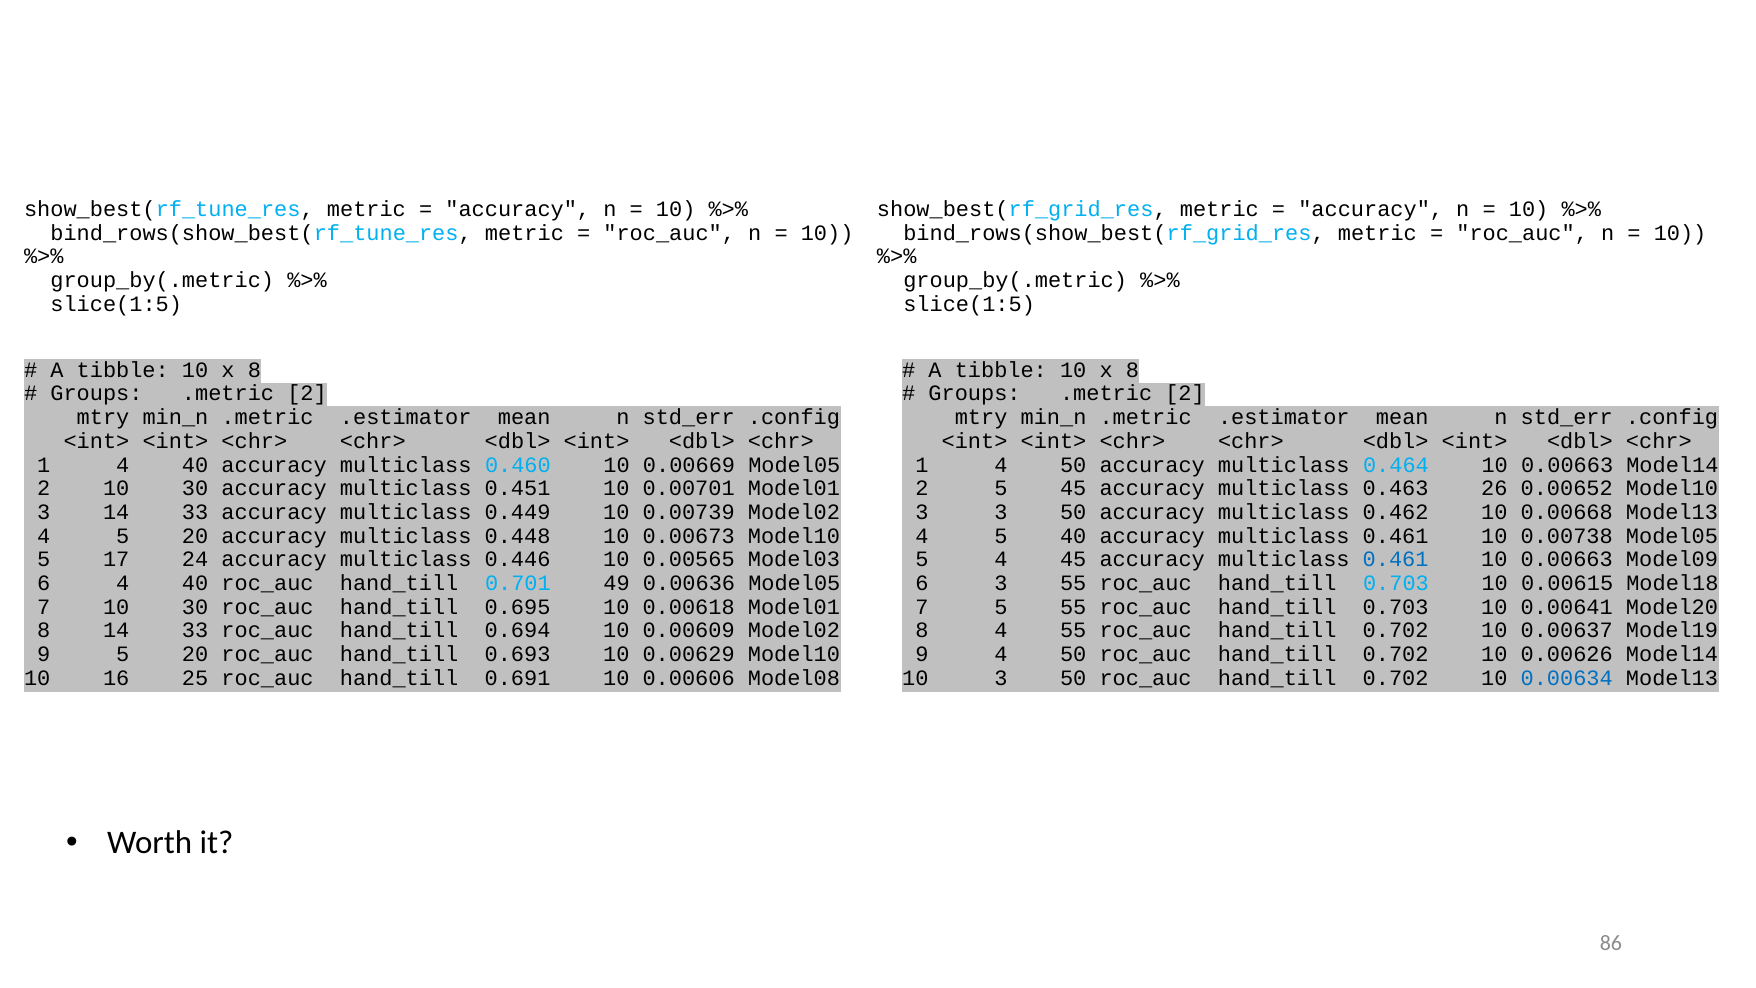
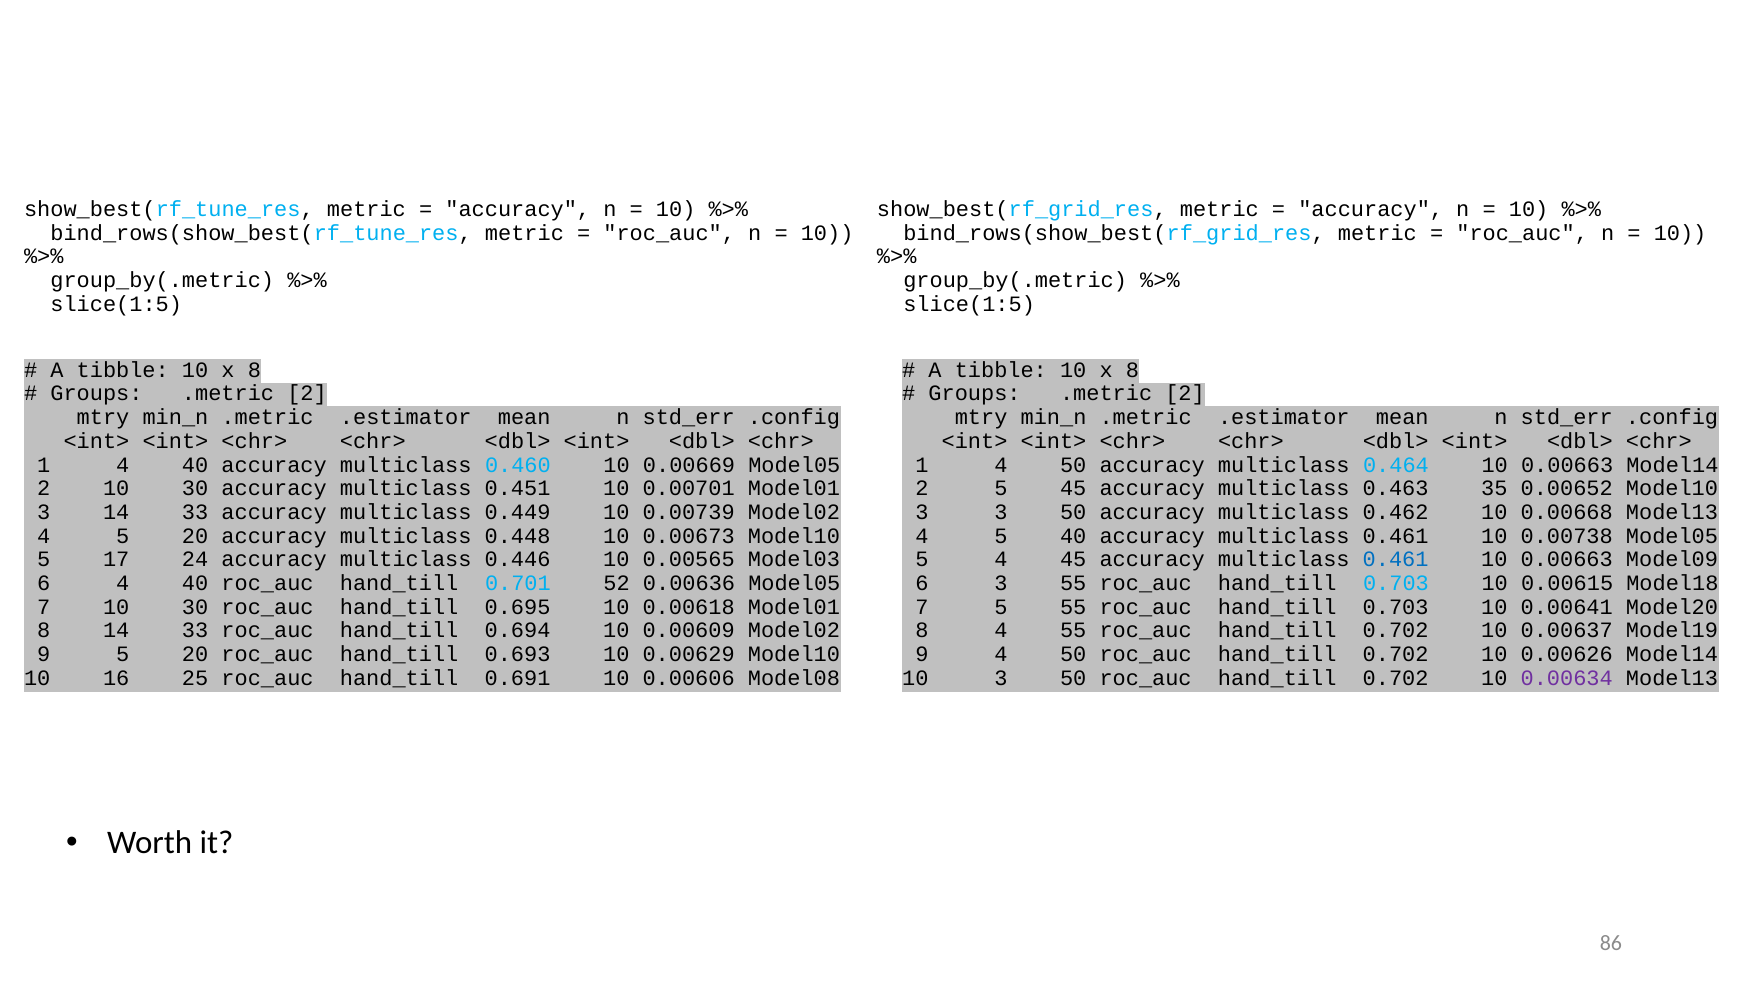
26: 26 -> 35 (1494, 488)
49: 49 -> 52 (617, 583)
0.00634 colour: blue -> purple (1567, 678)
